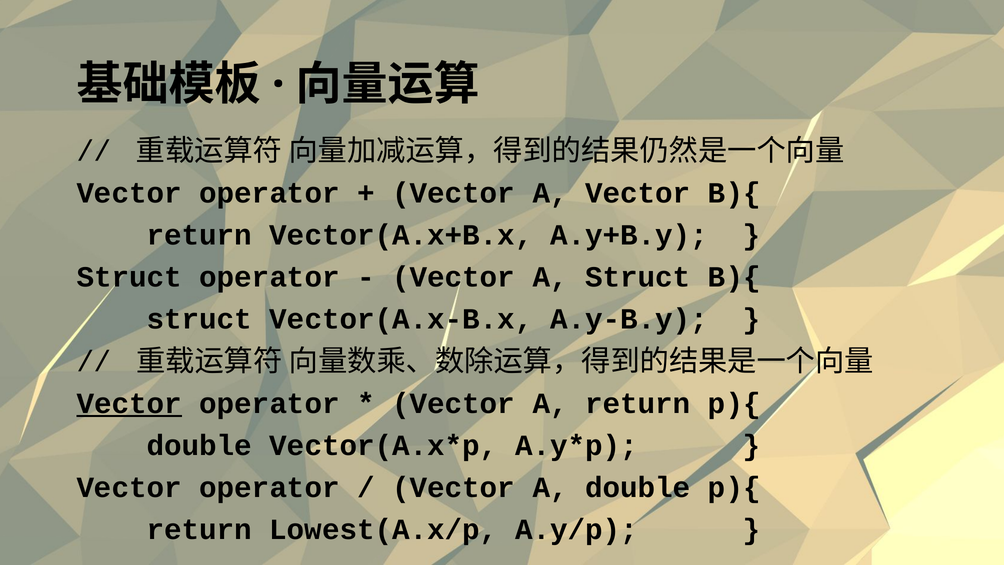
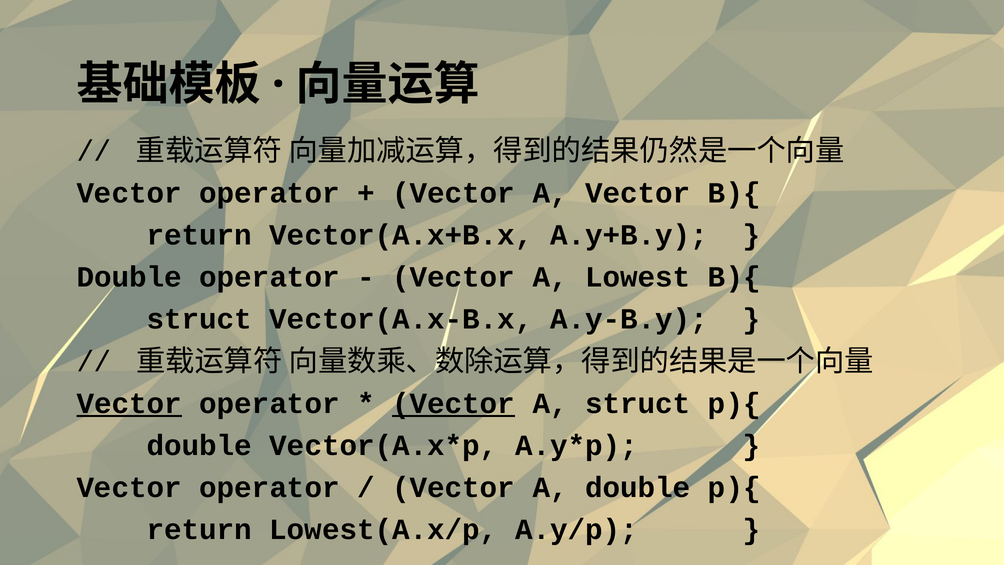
Struct: Struct -> Double (129, 277)
A Struct: Struct -> Lowest (638, 277)
Vector underline: none -> present (454, 403)
A return: return -> struct (638, 403)
